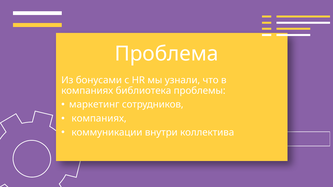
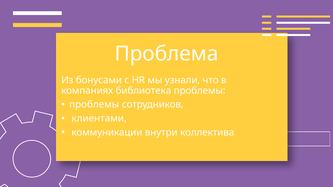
маркетинг: маркетинг -> проблемы (94, 105)
компаниях: компаниях -> клиентами (99, 119)
